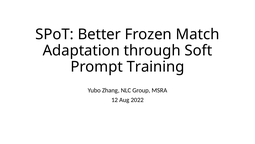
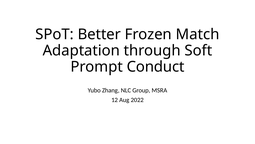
Training: Training -> Conduct (156, 66)
